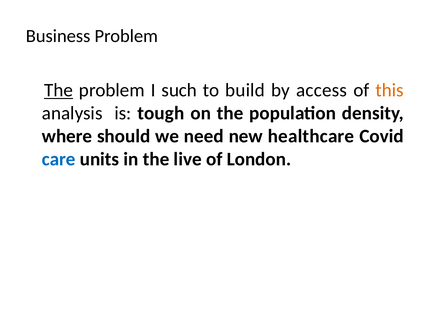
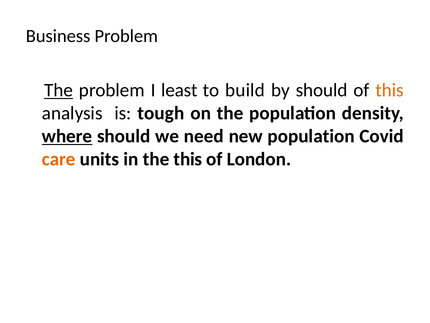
such: such -> least (179, 90)
by access: access -> should (322, 90)
where underline: none -> present (67, 136)
new healthcare: healthcare -> population (311, 136)
care colour: blue -> orange (59, 159)
the live: live -> this (188, 159)
